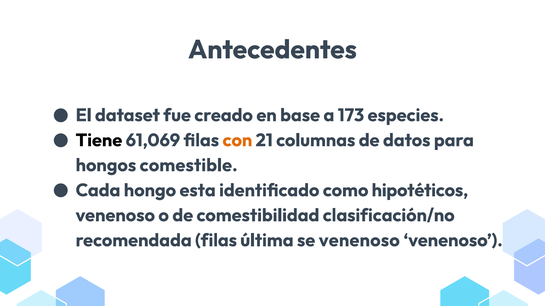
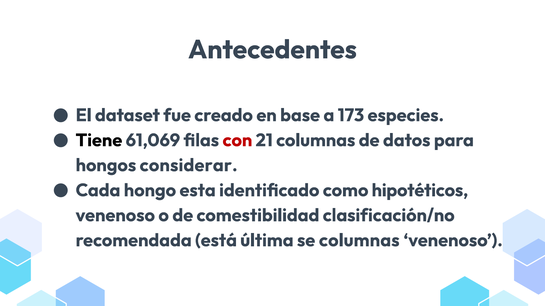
con colour: orange -> red (237, 141)
comestible: comestible -> considerar (189, 166)
recomendada filas: filas -> está (216, 241)
se venenoso: venenoso -> columnas (359, 241)
